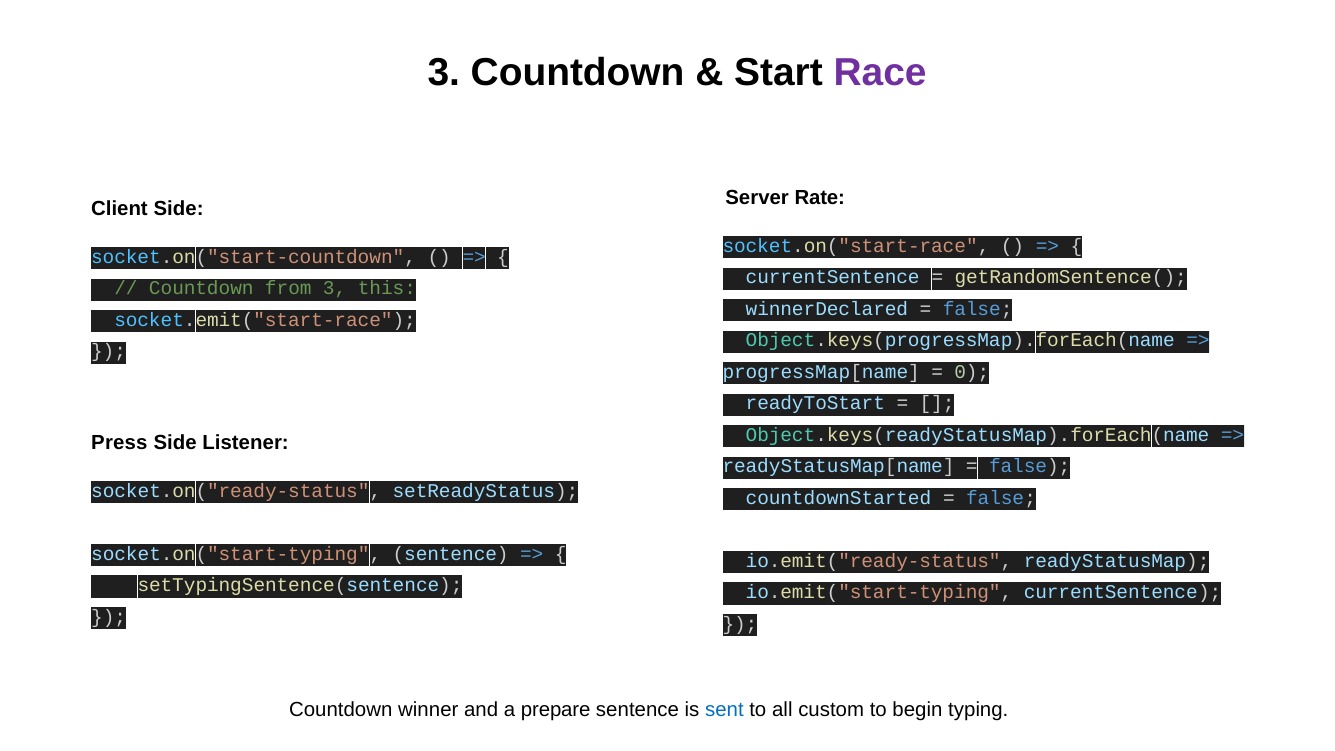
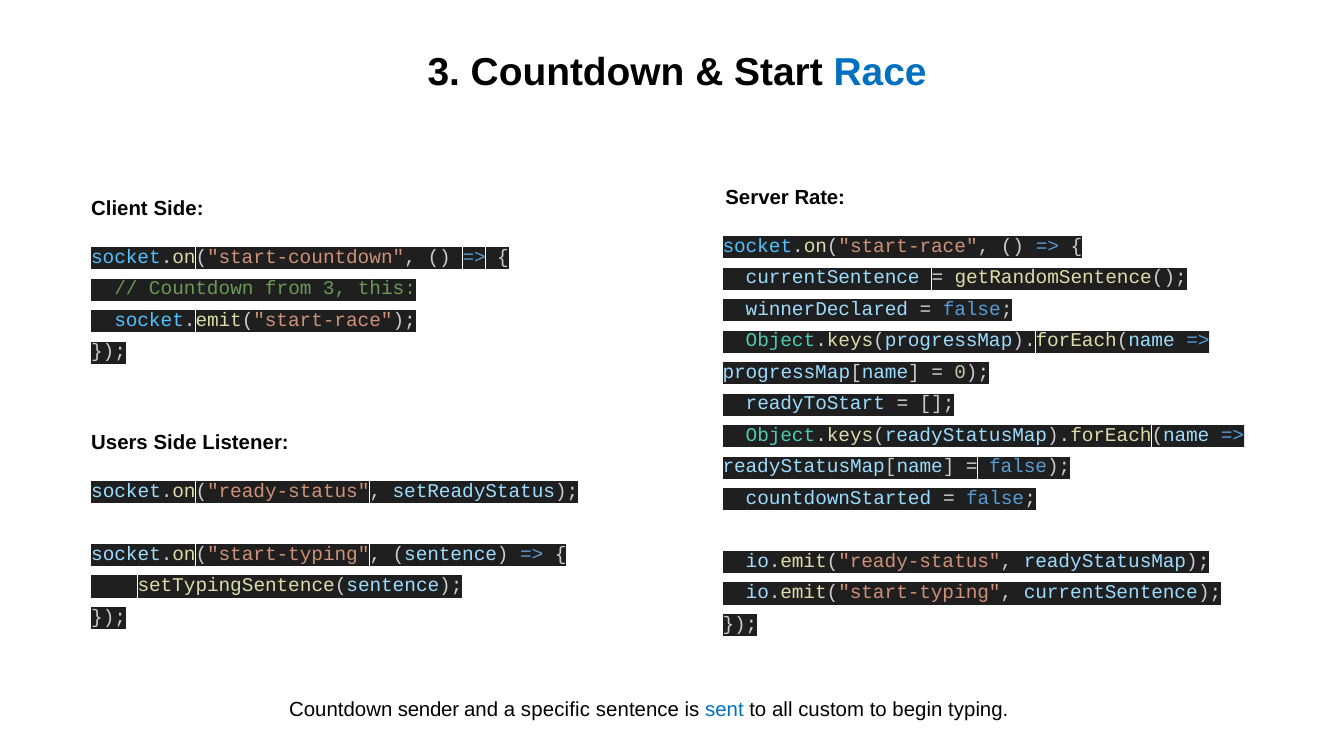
Race colour: purple -> blue (880, 73)
Press: Press -> Users (120, 442)
winner: winner -> sender (428, 709)
prepare: prepare -> specific (556, 709)
